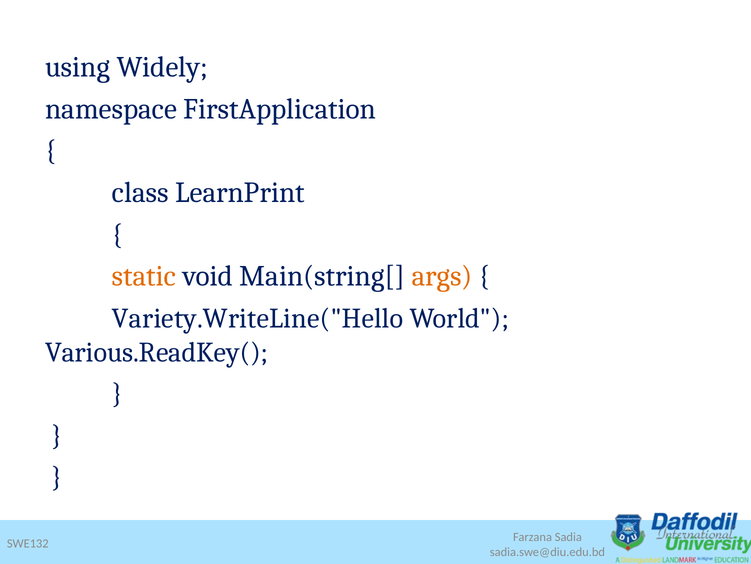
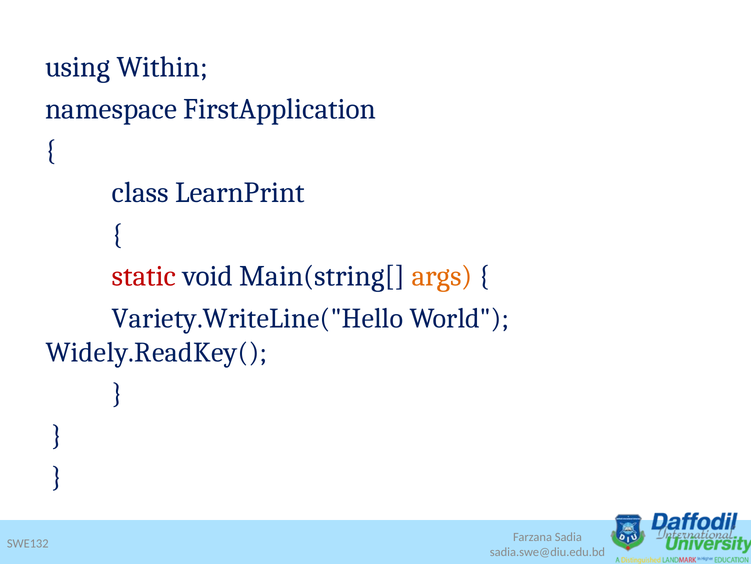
Widely: Widely -> Within (162, 67)
static colour: orange -> red (144, 276)
Various.ReadKey(: Various.ReadKey( -> Widely.ReadKey( (156, 352)
